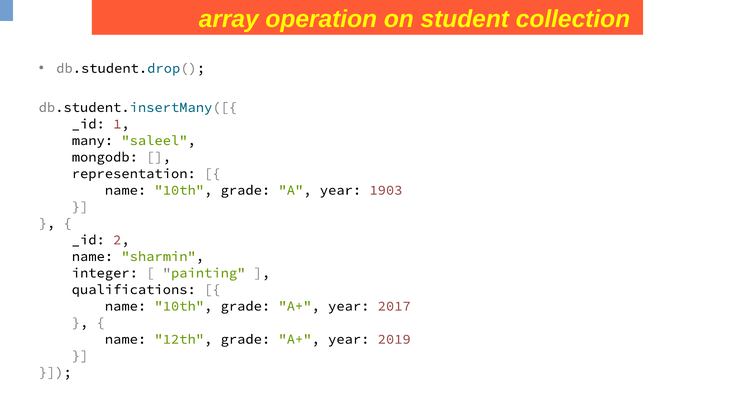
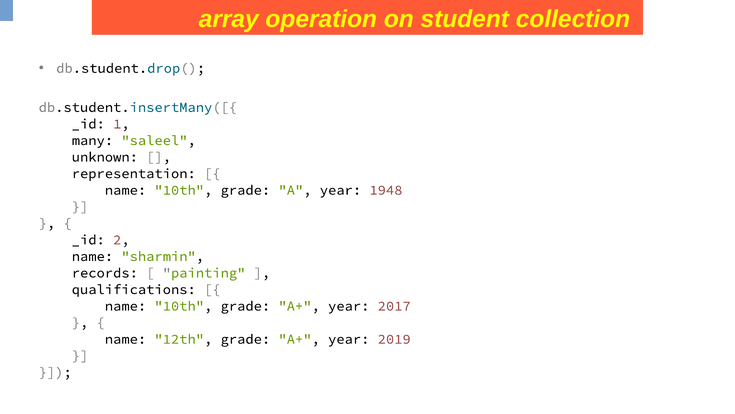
mongodb: mongodb -> unknown (105, 157)
1903: 1903 -> 1948 (386, 190)
integer: integer -> records (105, 273)
